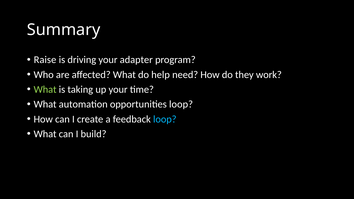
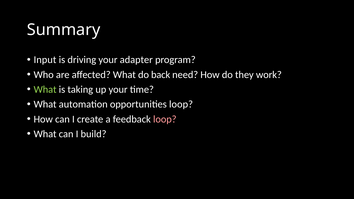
Raise: Raise -> Input (45, 60)
help: help -> back (161, 75)
loop colour: light blue -> pink (165, 119)
